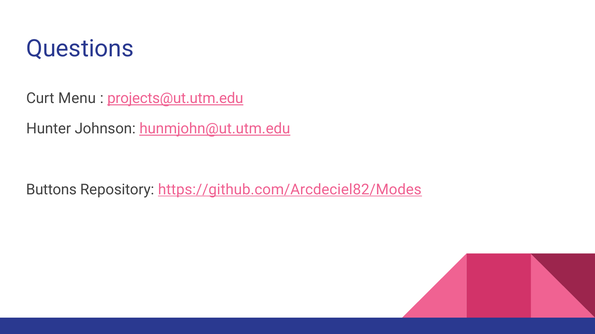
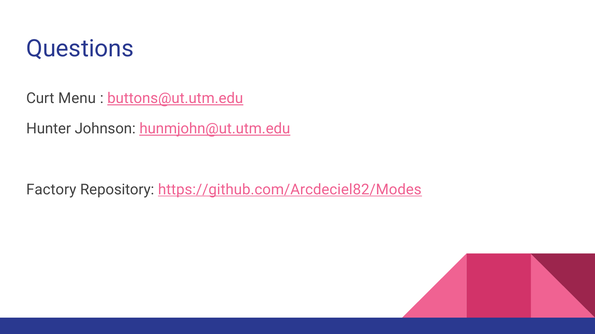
projects@ut.utm.edu: projects@ut.utm.edu -> buttons@ut.utm.edu (175, 99)
Buttons: Buttons -> Factory (51, 190)
